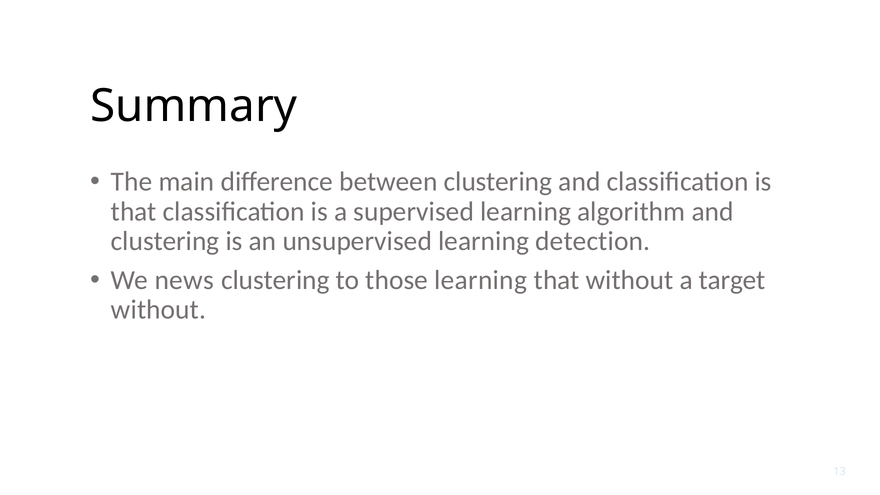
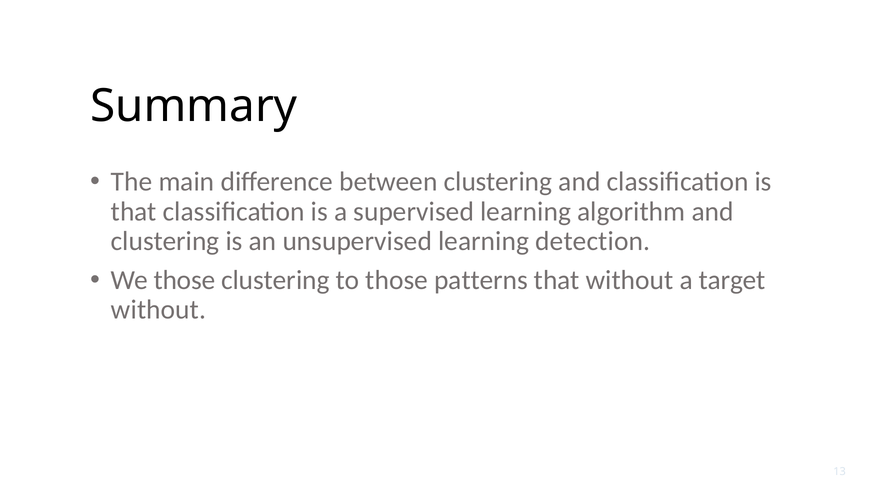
We news: news -> those (185, 280)
those learning: learning -> patterns (481, 280)
